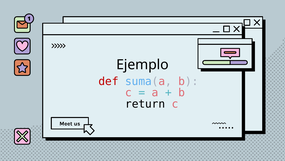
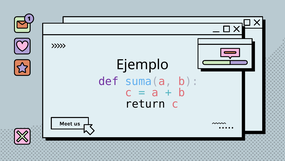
def colour: red -> purple (109, 81)
